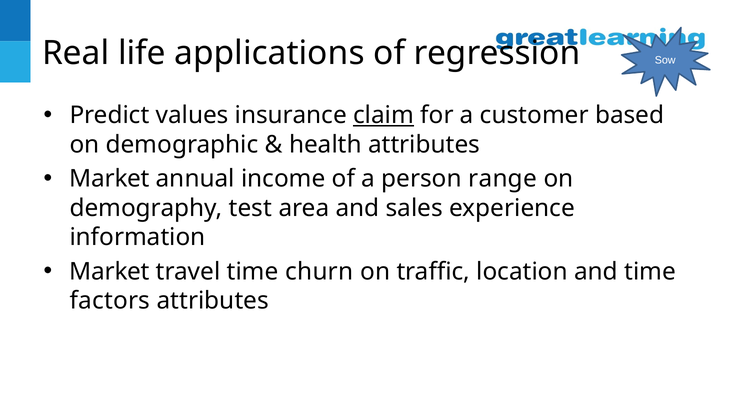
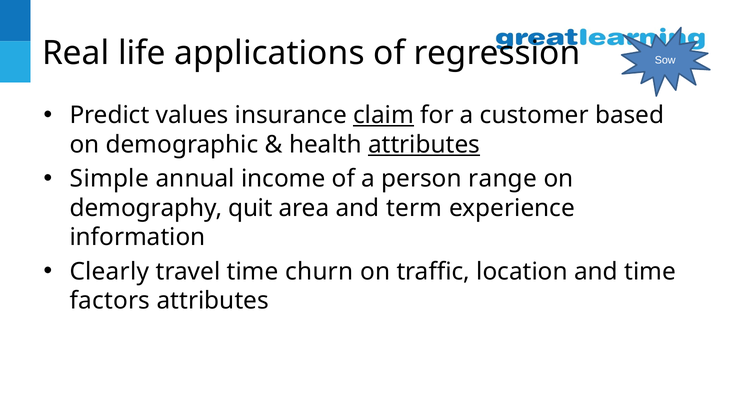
attributes underline: none -> present (424, 144)
Market: Market -> Simple (109, 179)
test: test -> quit (251, 208)
sales: sales -> term (414, 208)
Market: Market -> Clearly (109, 271)
